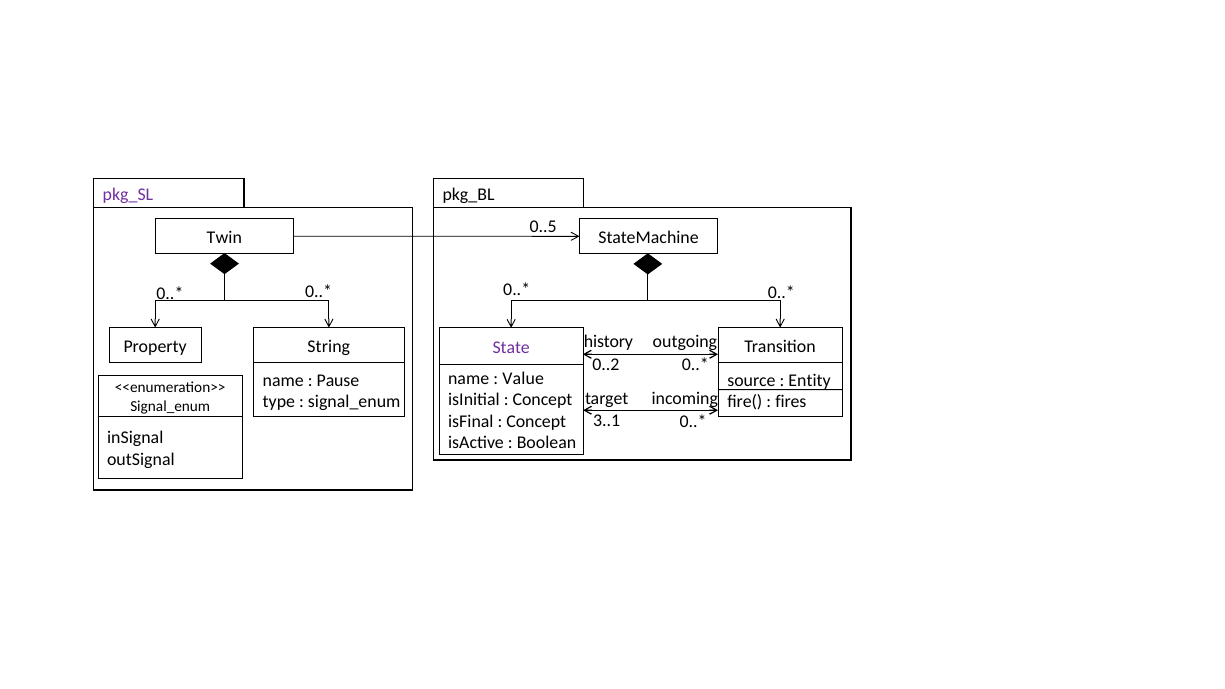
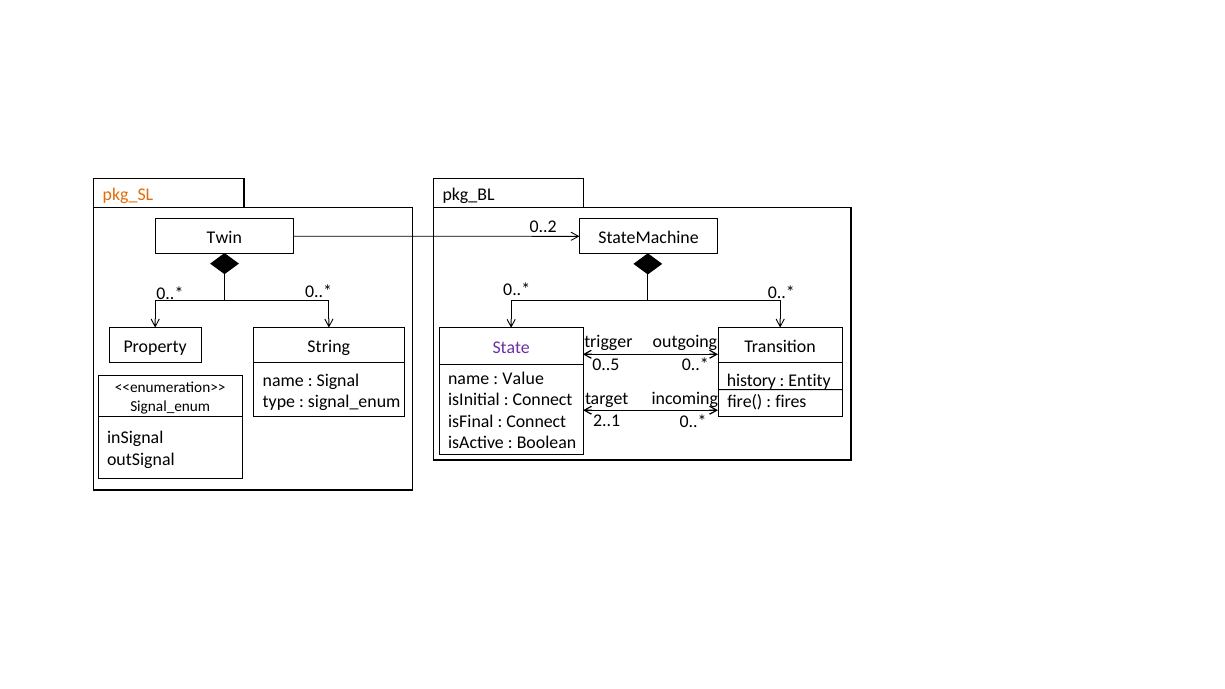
pkg_SL colour: purple -> orange (128, 194)
0..5: 0..5 -> 0..2 (543, 226)
history: history -> trigger (608, 342)
0..2: 0..2 -> 0..5 (606, 364)
Pause: Pause -> Signal (338, 380)
source: source -> history (752, 380)
Concept: Concept -> Connect (542, 400)
3..1: 3..1 -> 2..1 (607, 420)
Concept: Concept -> Connect (536, 421)
